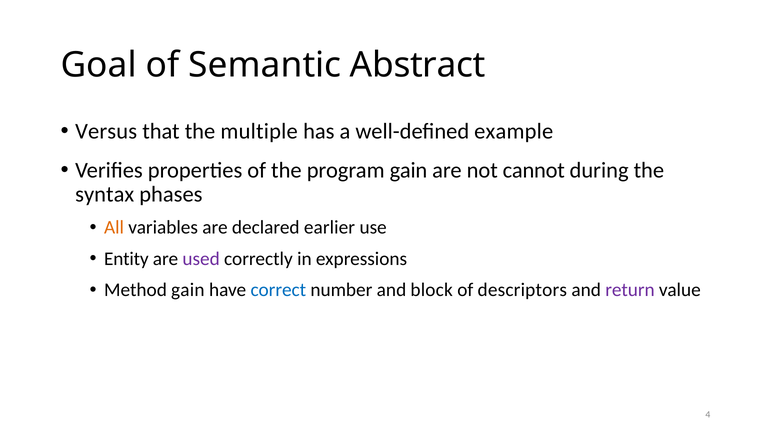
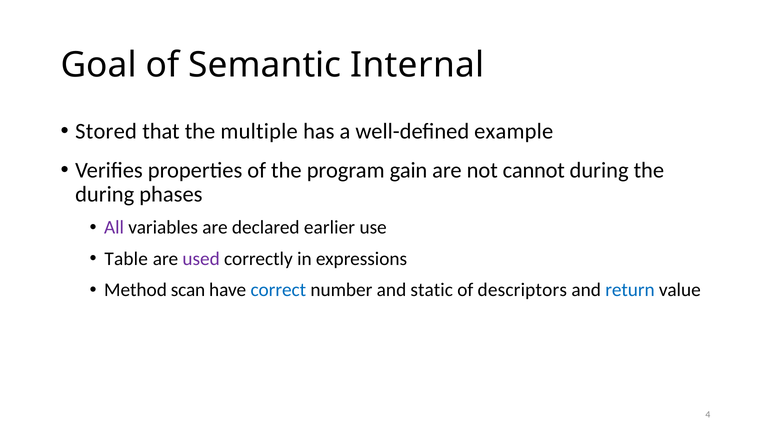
Abstract: Abstract -> Internal (417, 65)
Versus: Versus -> Stored (106, 131)
syntax: syntax -> during (105, 194)
All colour: orange -> purple (114, 227)
Entity: Entity -> Table (126, 259)
Method gain: gain -> scan (188, 290)
block: block -> static (432, 290)
return colour: purple -> blue (630, 290)
